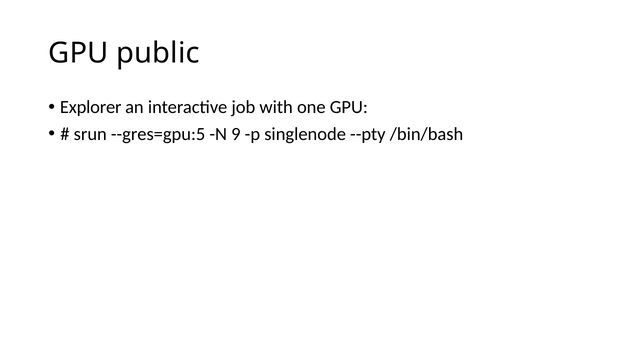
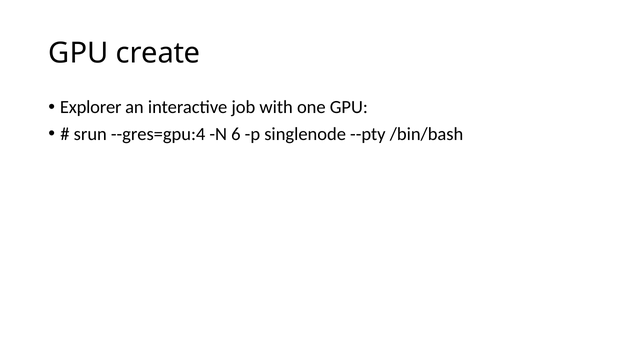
public: public -> create (158, 53)
--gres=gpu:5: --gres=gpu:5 -> --gres=gpu:4 (158, 134)
9: 9 -> 6 (236, 134)
